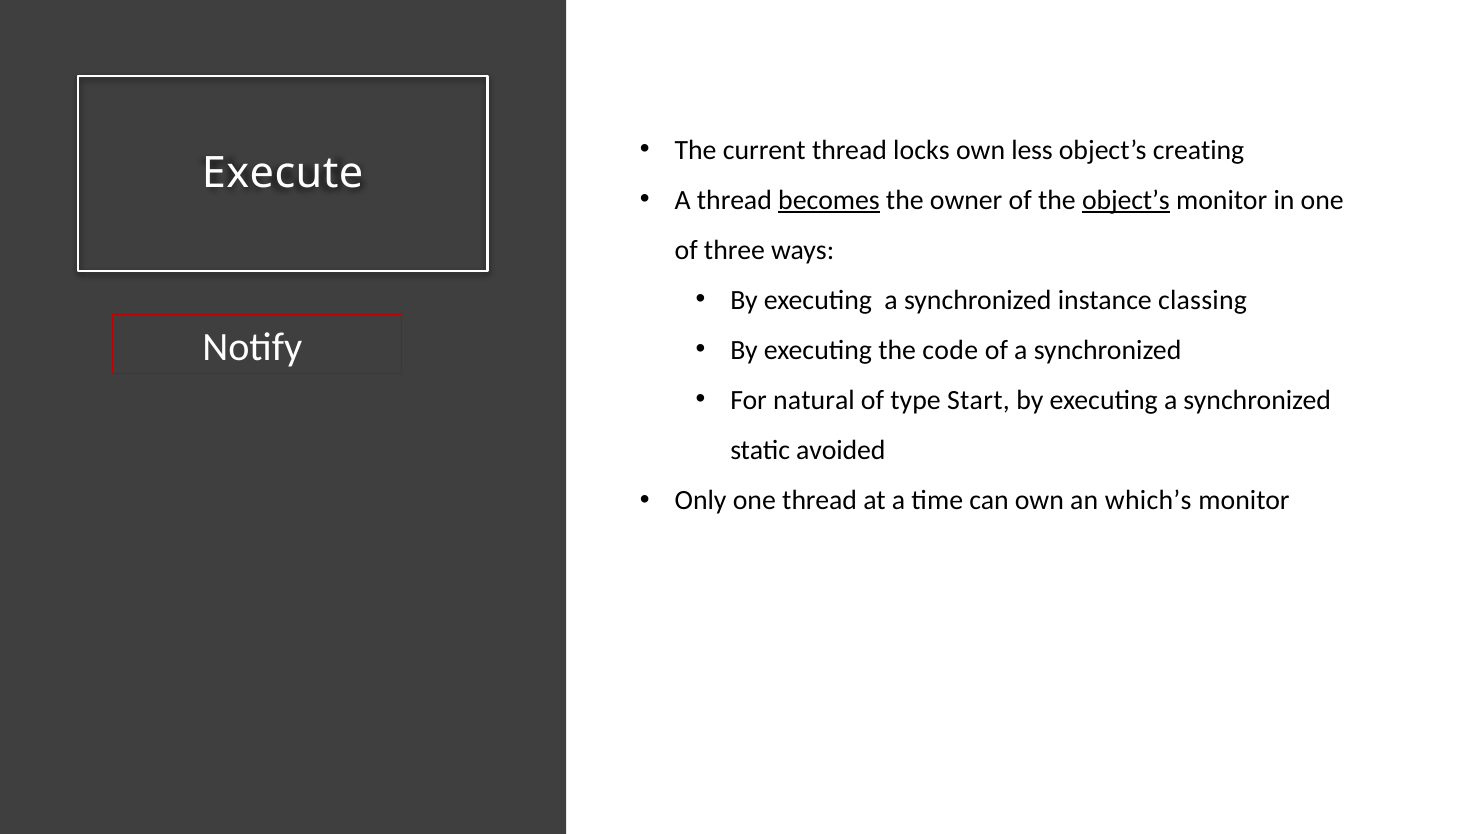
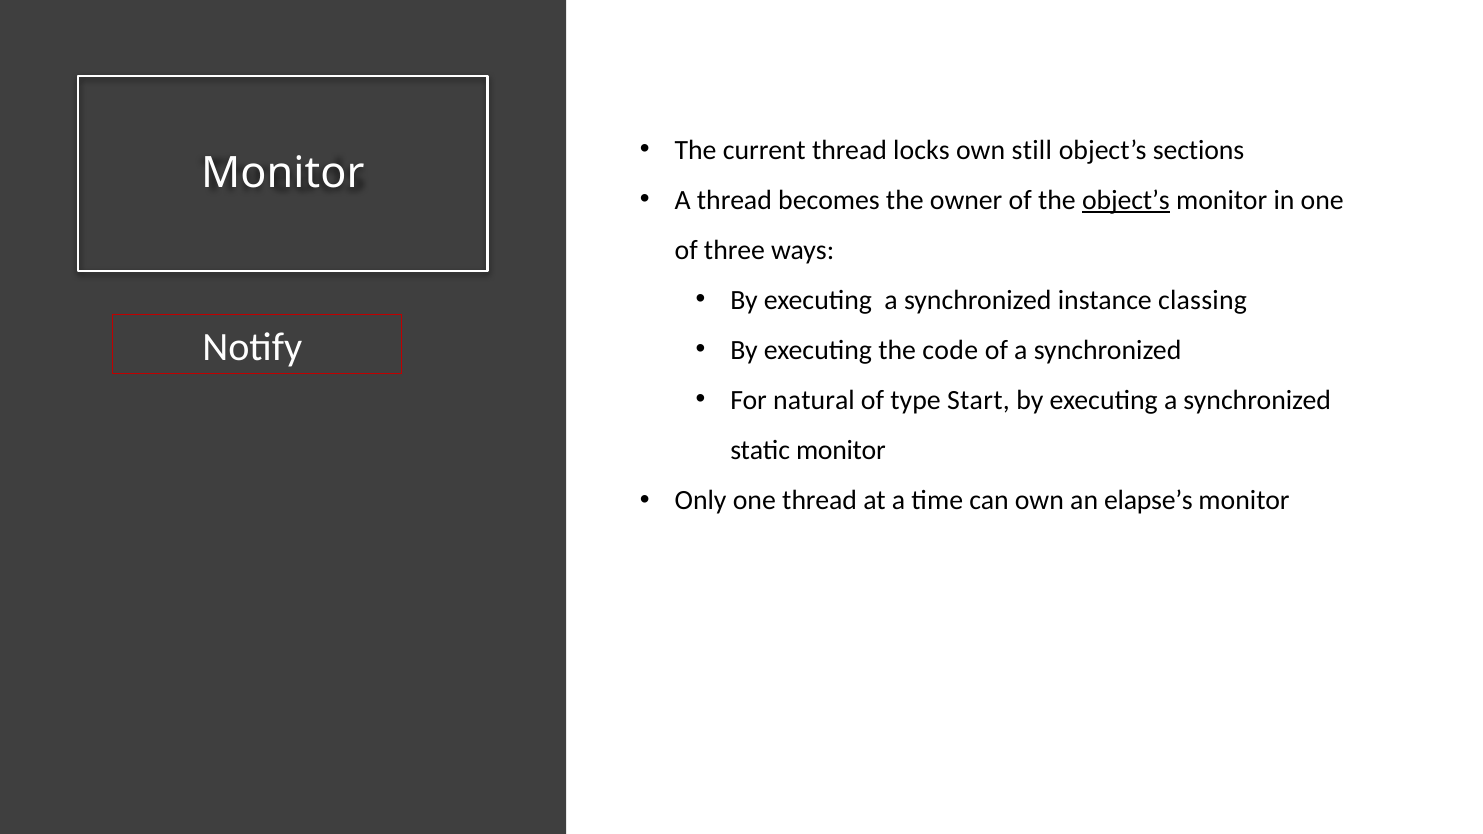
less: less -> still (1032, 150)
creating: creating -> sections (1199, 150)
Execute: Execute -> Monitor (283, 173)
becomes underline: present -> none (829, 200)
static avoided: avoided -> monitor (841, 450)
which’s: which’s -> elapse’s (1149, 500)
